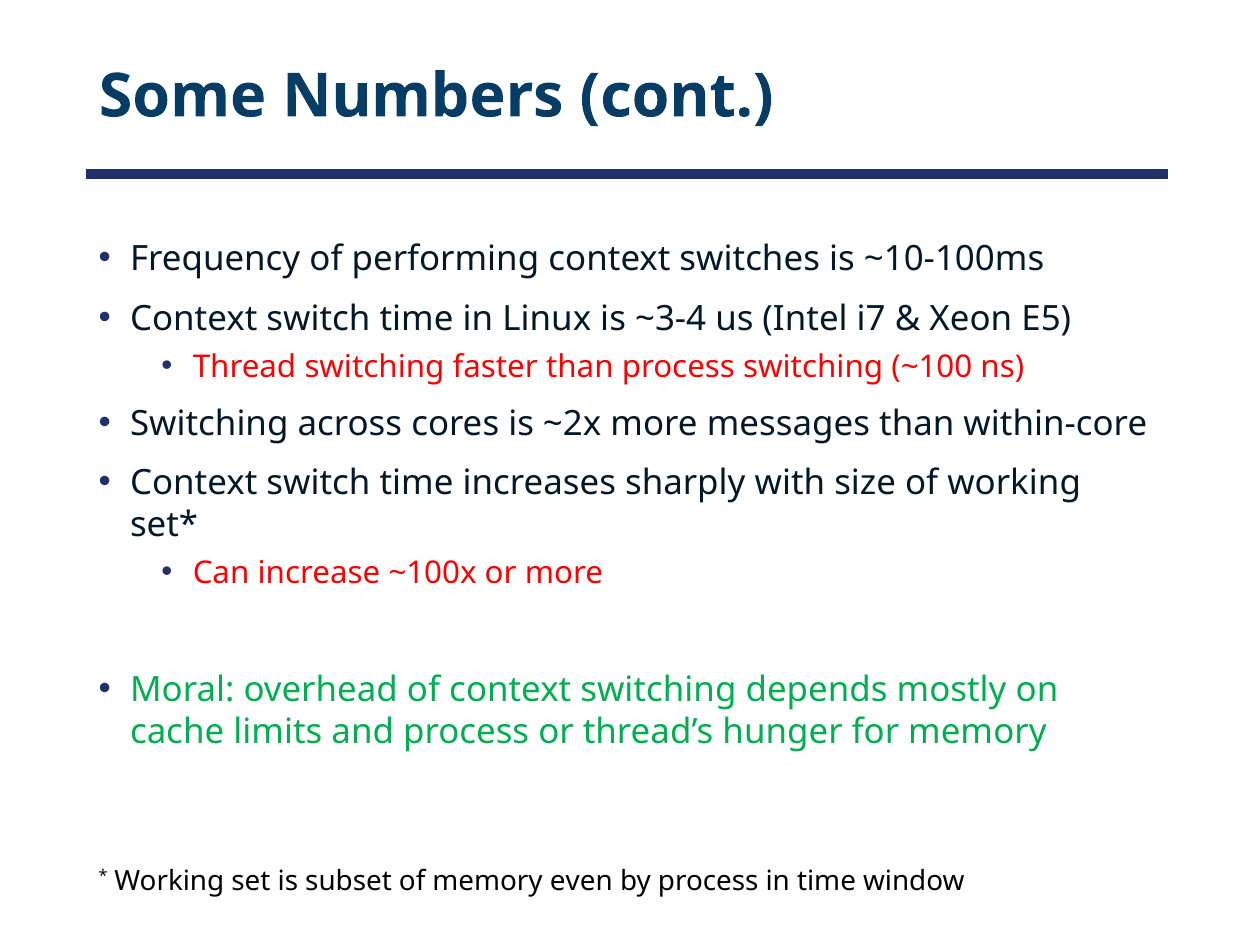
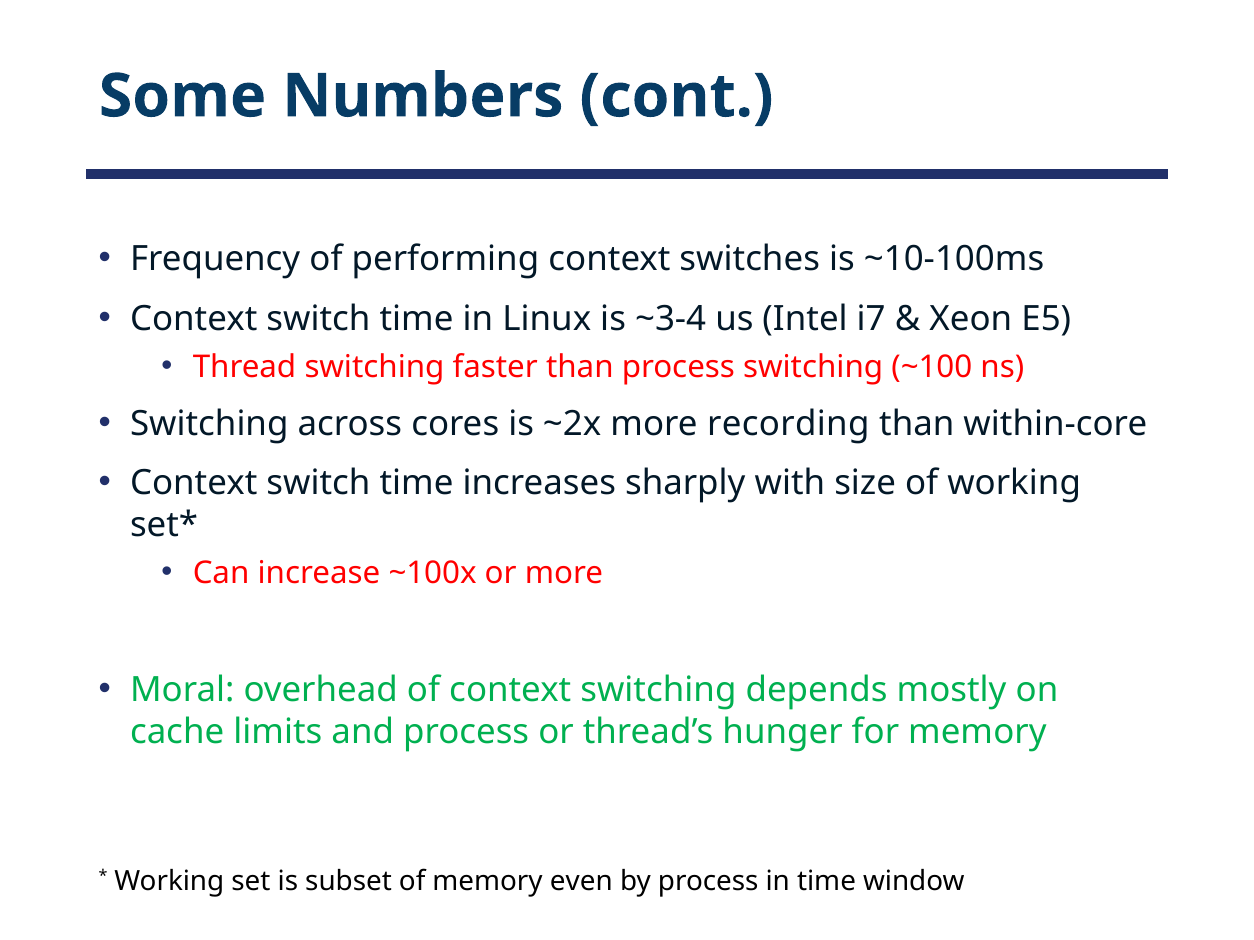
messages: messages -> recording (788, 424)
